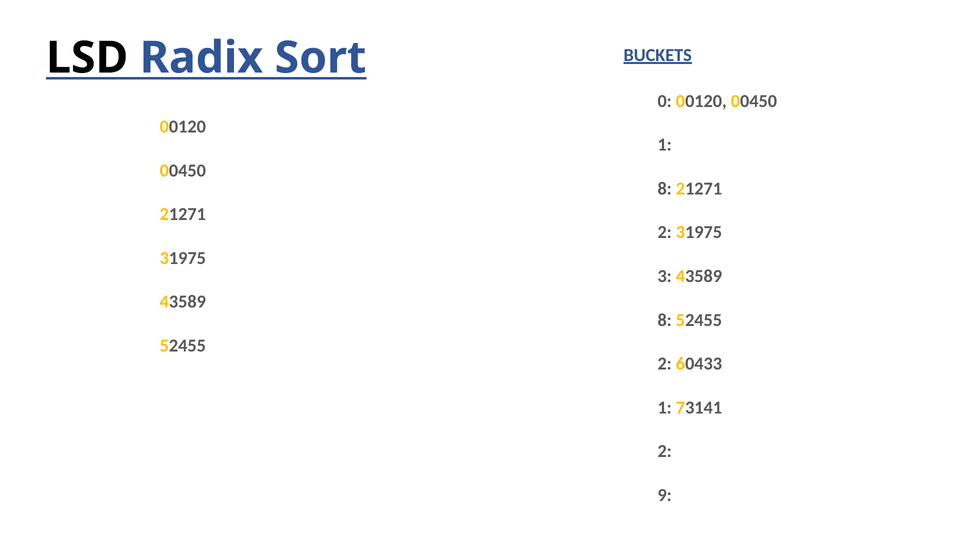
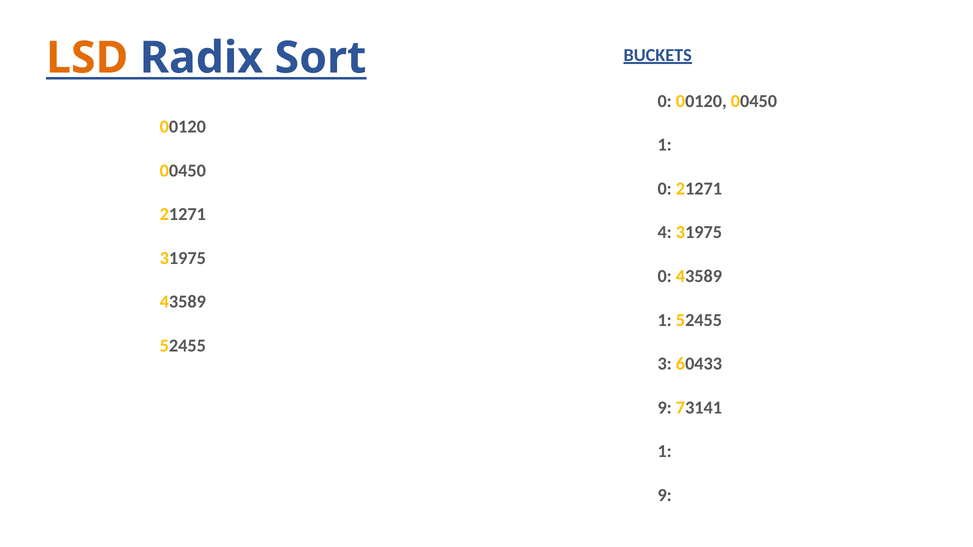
LSD colour: black -> orange (87, 58)
8: 8 -> 0 (665, 189)
2: 2 -> 4 (665, 233)
3: 3 -> 0 (665, 276)
8: 8 -> 1 (665, 320)
2: 2 -> 3 (665, 364)
1: 1 -> 9 (665, 408)
2: 2 -> 1 (665, 452)
